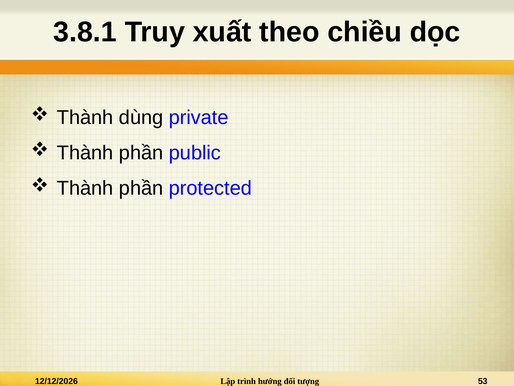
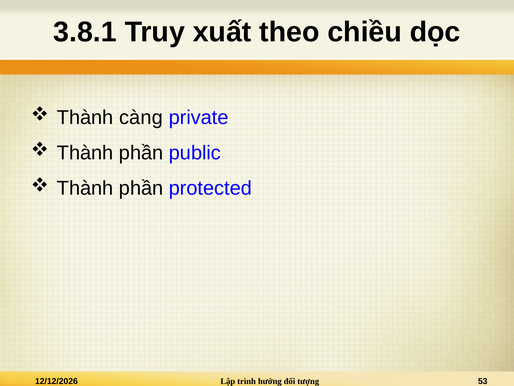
dùng: dùng -> càng (141, 117)
